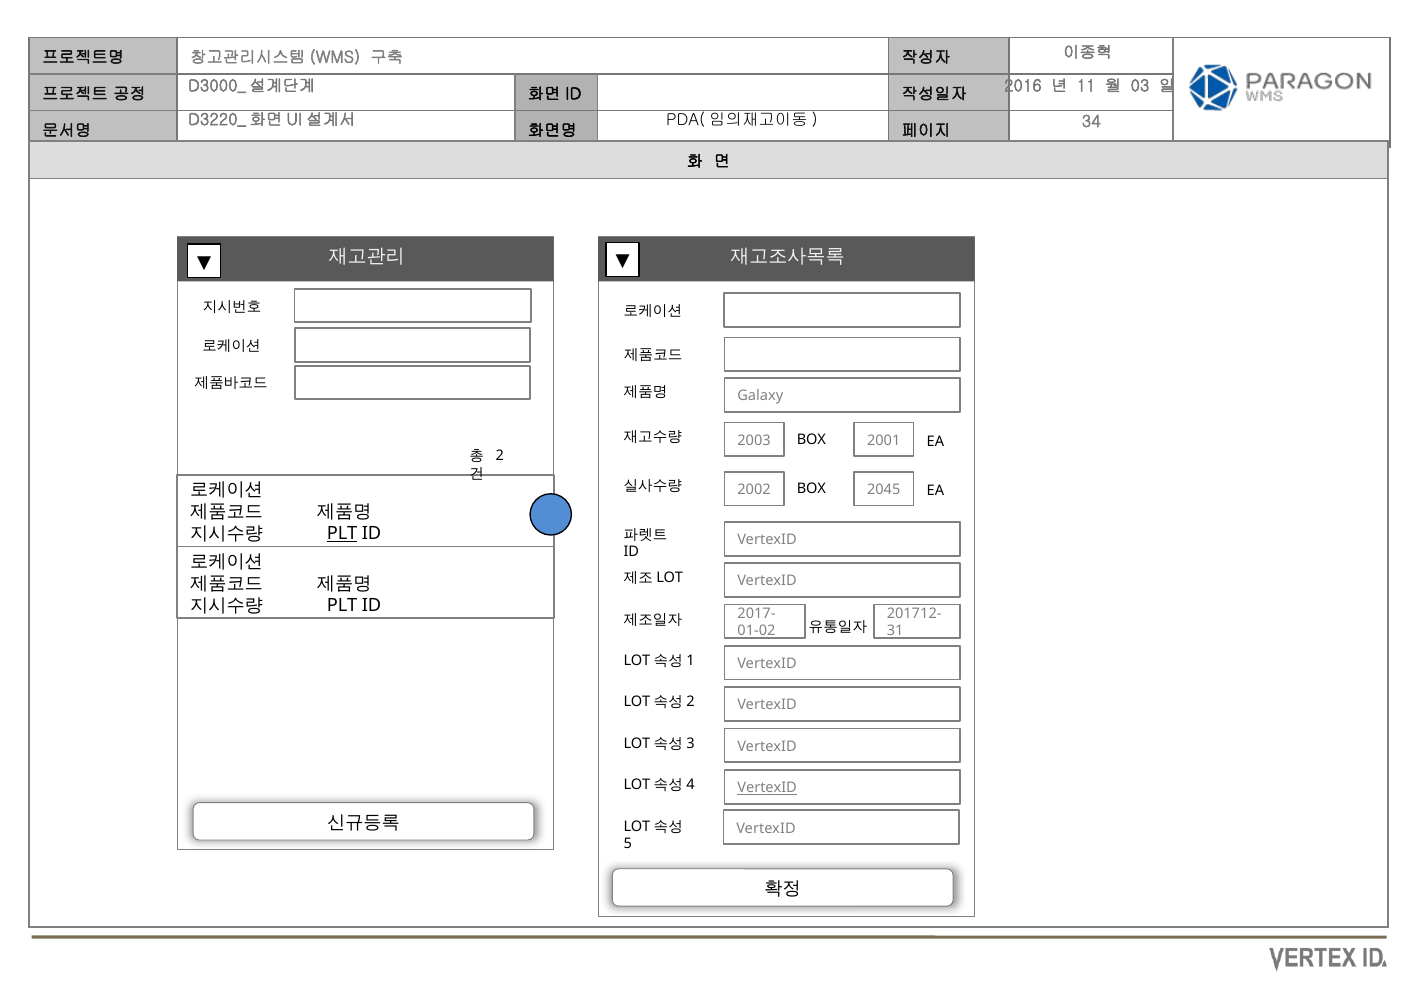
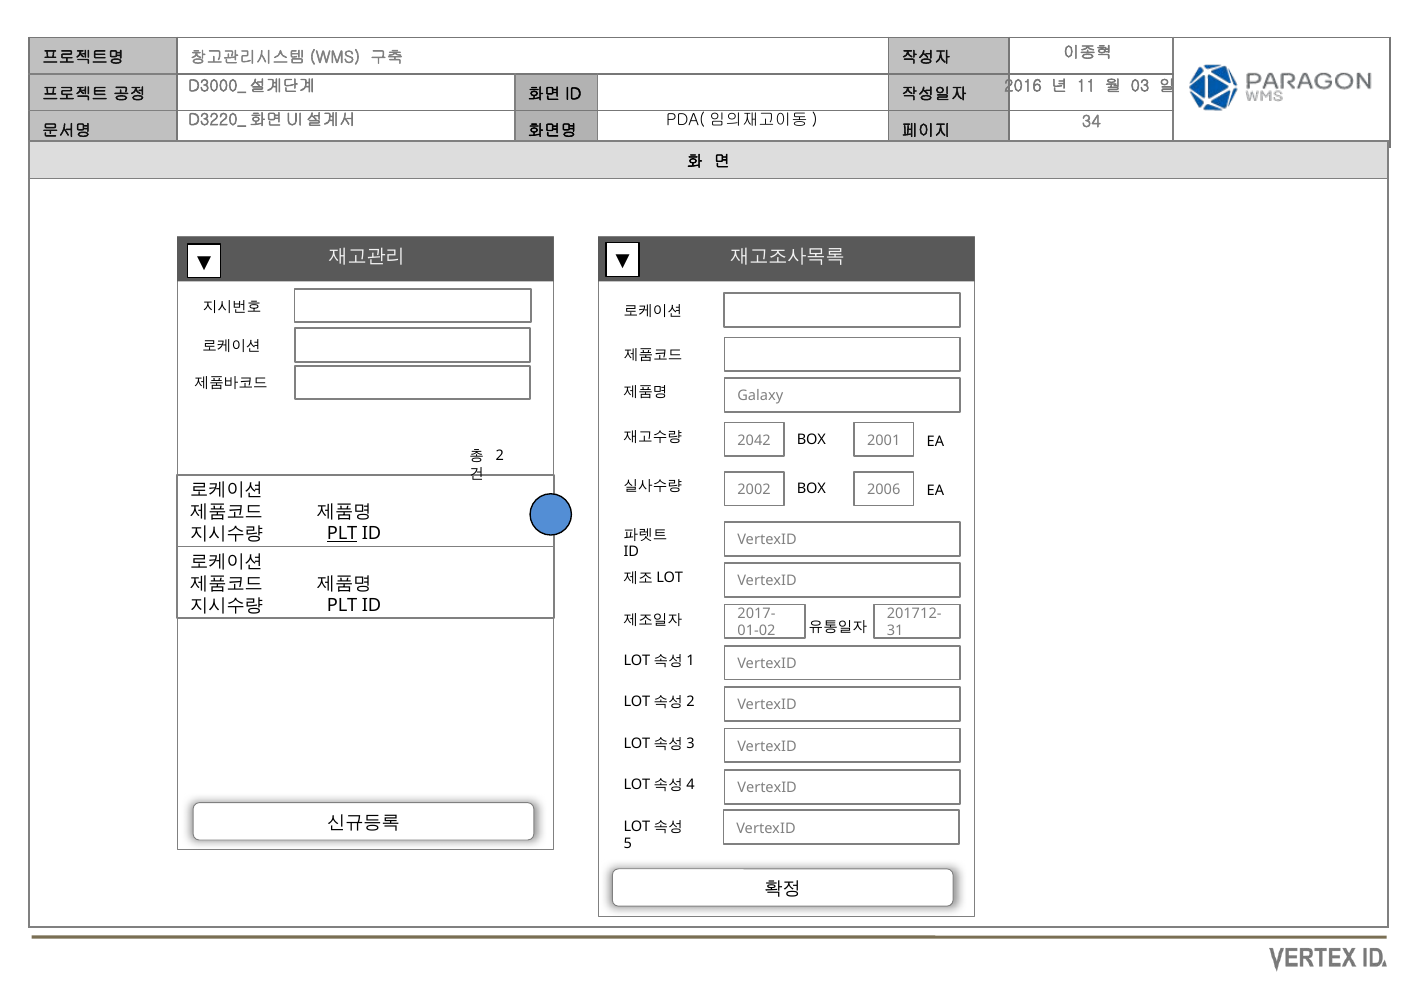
2003: 2003 -> 2042 (754, 441)
2045: 2045 -> 2006 (884, 490)
VertexID underline: present -> none (767, 788)
